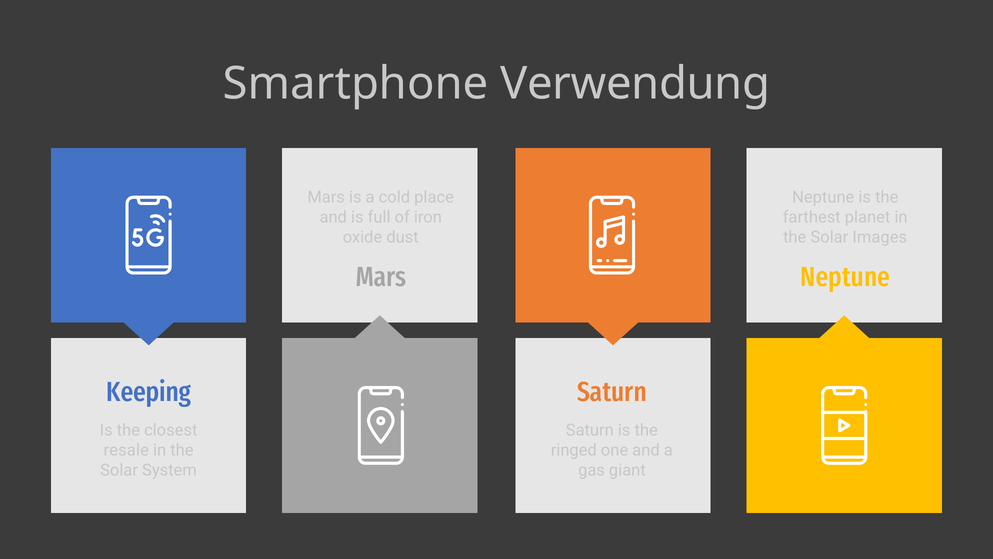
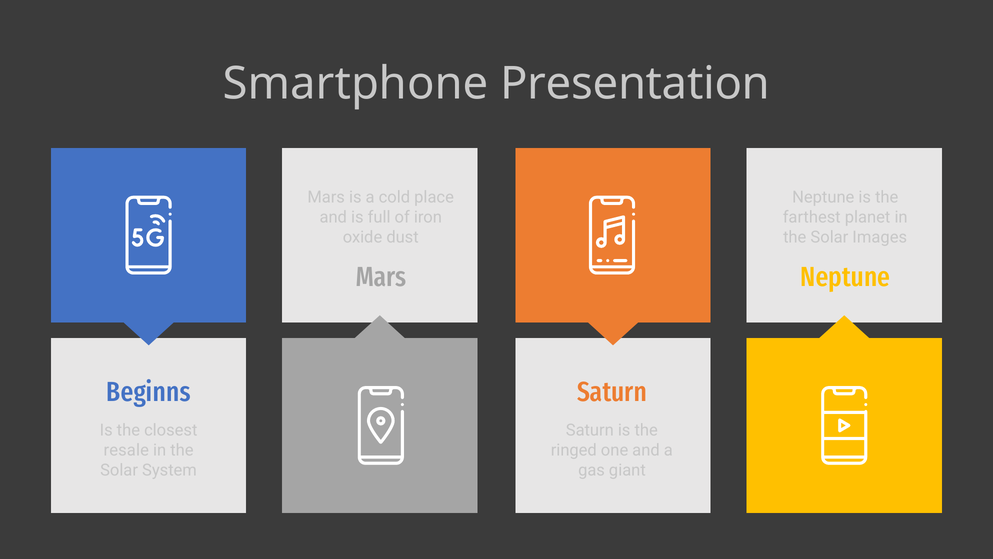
Verwendung: Verwendung -> Presentation (635, 83)
Keeping: Keeping -> Beginns (148, 392)
